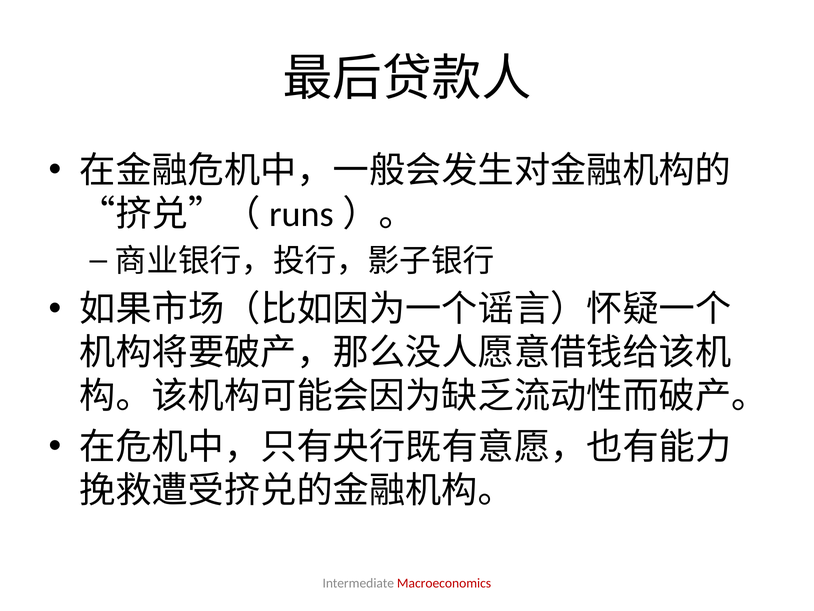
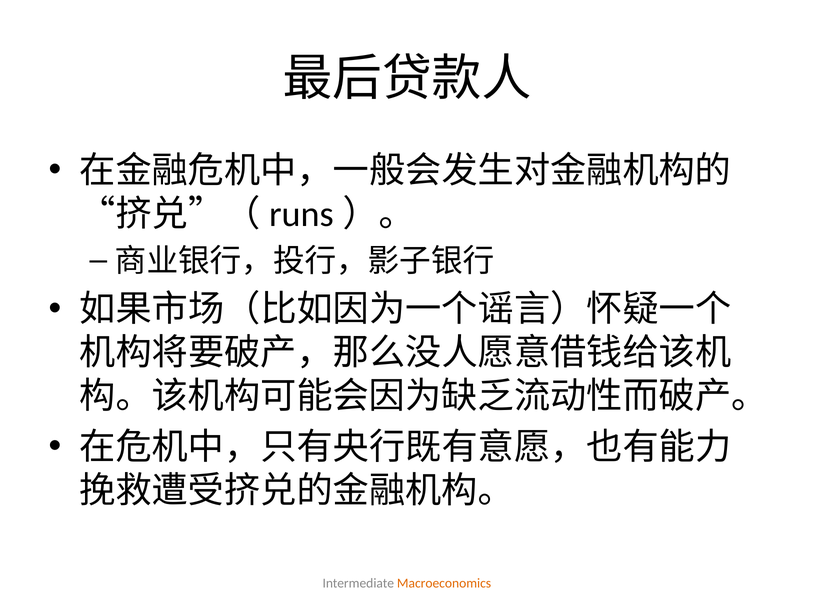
Macroeconomics colour: red -> orange (444, 583)
